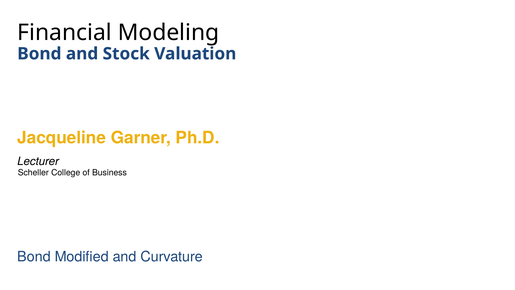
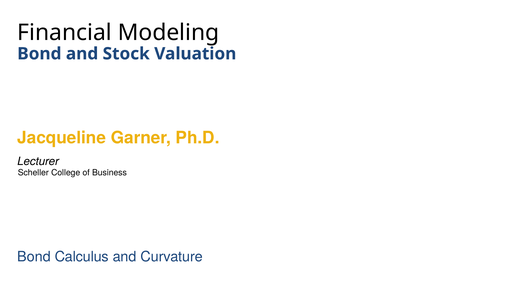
Modified: Modified -> Calculus (82, 256)
